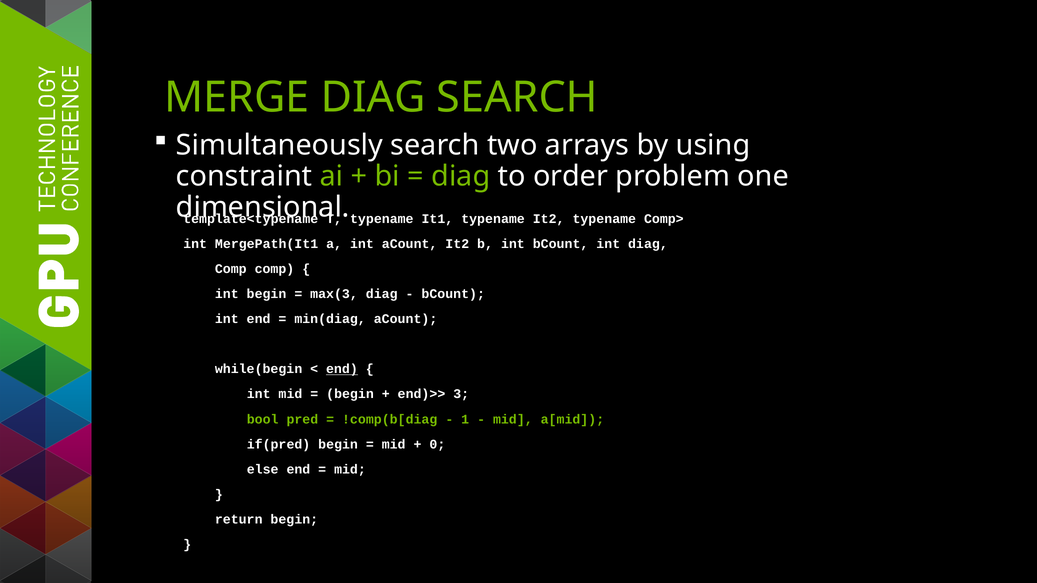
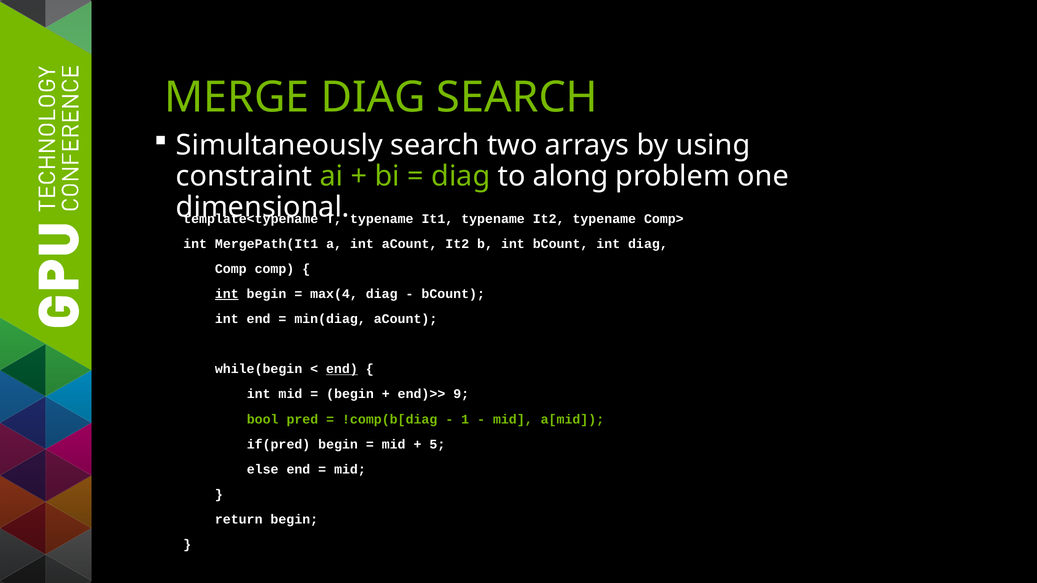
order: order -> along (571, 176)
int underline: none -> present (227, 294)
max(3: max(3 -> max(4 (334, 294)
3: 3 -> 9 (461, 394)
0: 0 -> 5 (437, 444)
